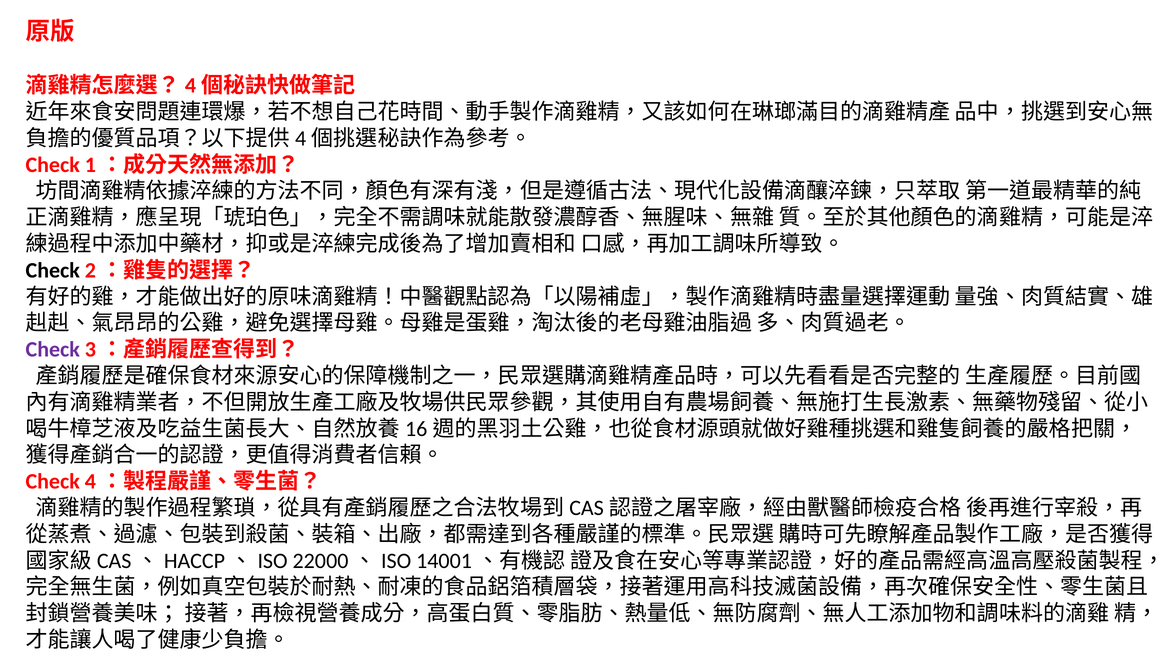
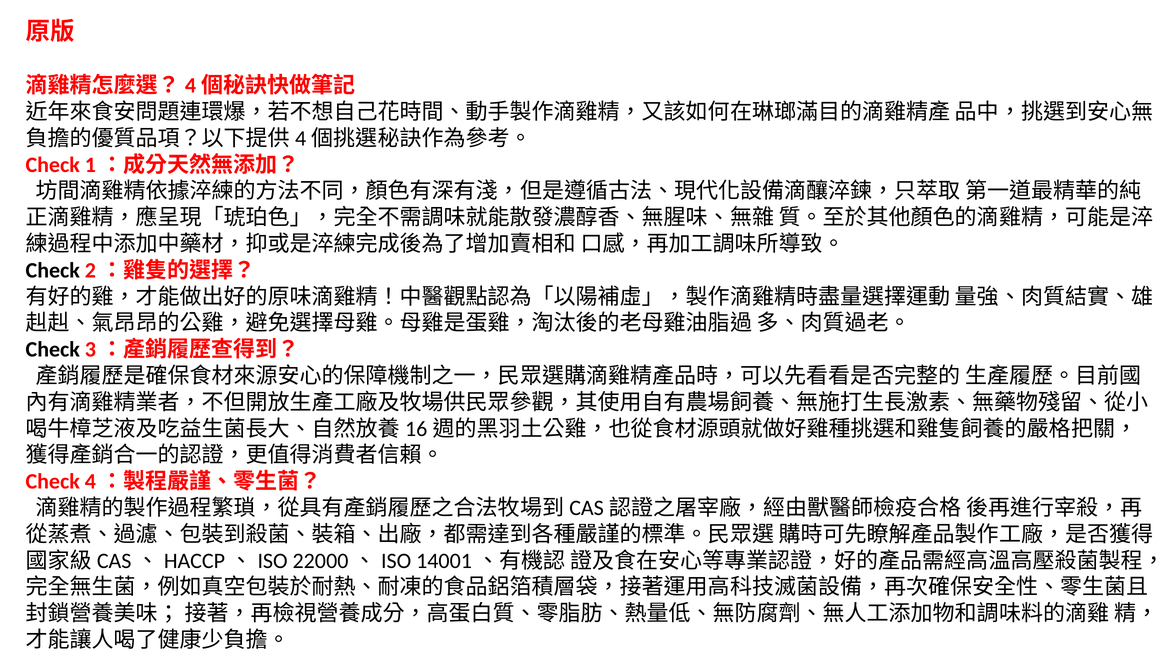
Check colour: purple -> black (53, 350)
